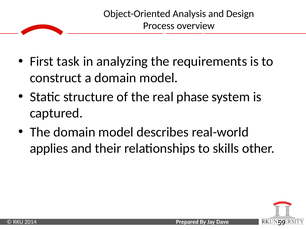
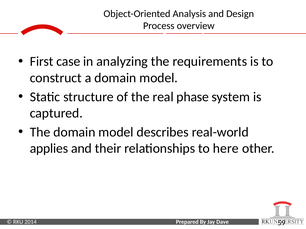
task: task -> case (68, 62)
skills: skills -> here (226, 149)
